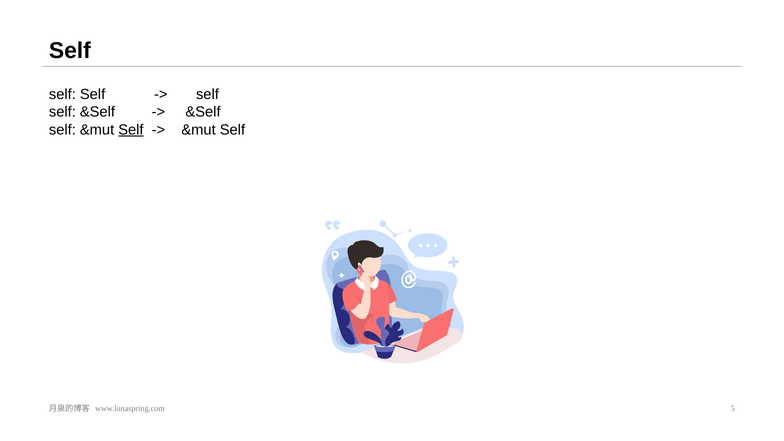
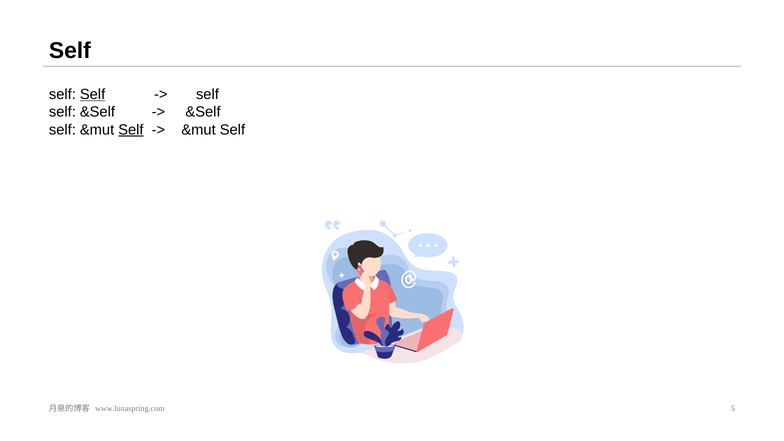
Self underline: none -> present (93, 94)
